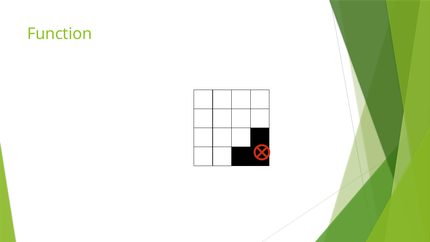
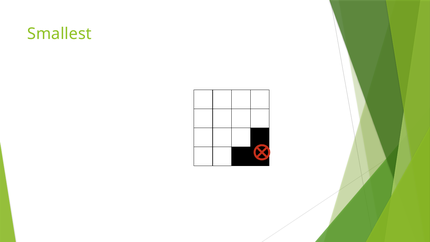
Function: Function -> Smallest (59, 34)
